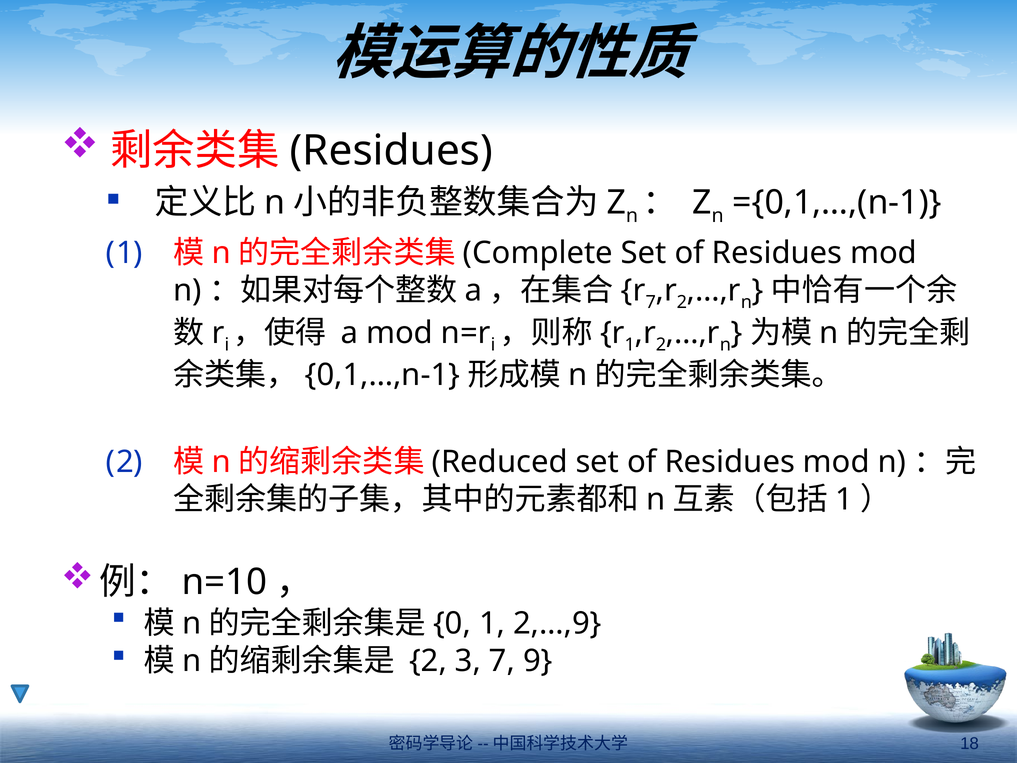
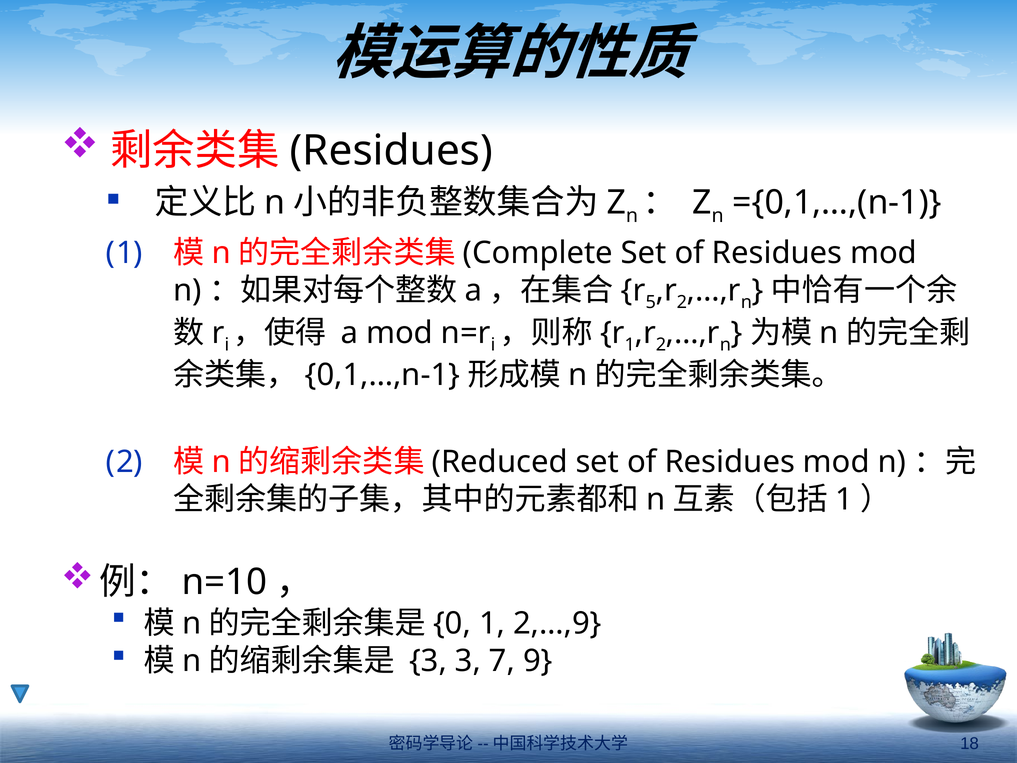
7: 7 -> 5 (651, 302)
2: 2 -> 3 (428, 661)
